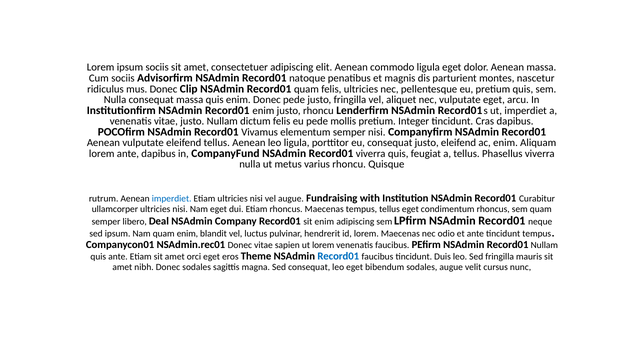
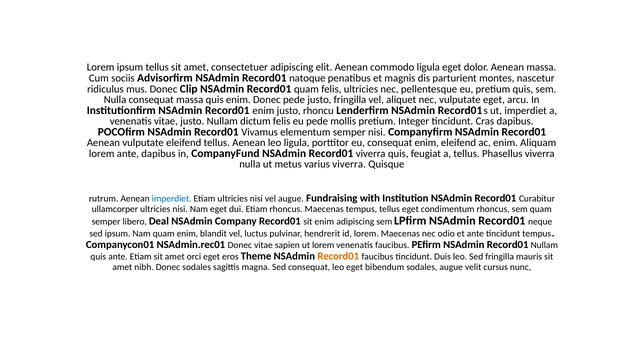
ipsum sociis: sociis -> tellus (157, 67)
consequat justo: justo -> enim (427, 143)
varius rhoncu: rhoncu -> viverra (349, 164)
Record01 colour: blue -> orange (338, 256)
